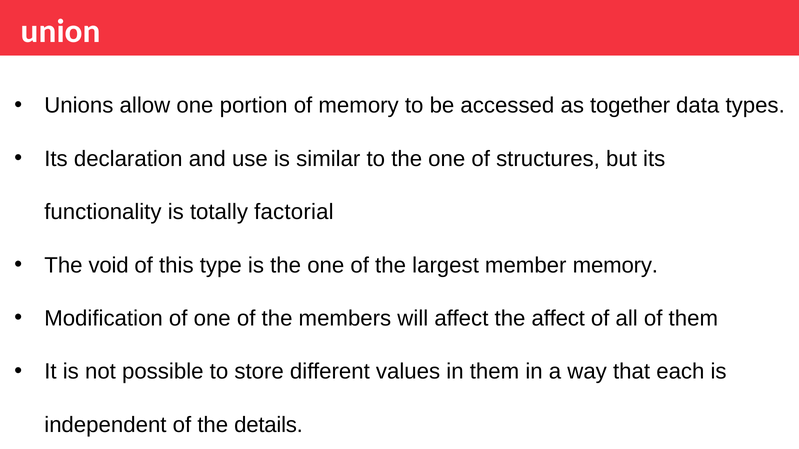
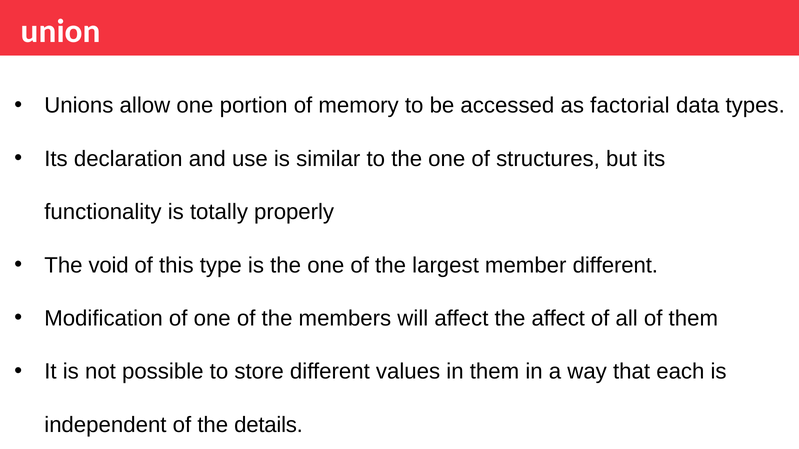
together: together -> factorial (630, 106)
factorial: factorial -> properly (294, 212)
member memory: memory -> different (615, 265)
